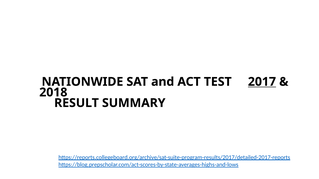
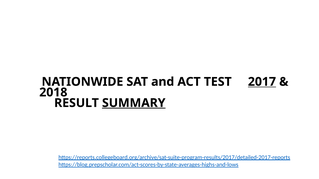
SUMMARY underline: none -> present (134, 103)
